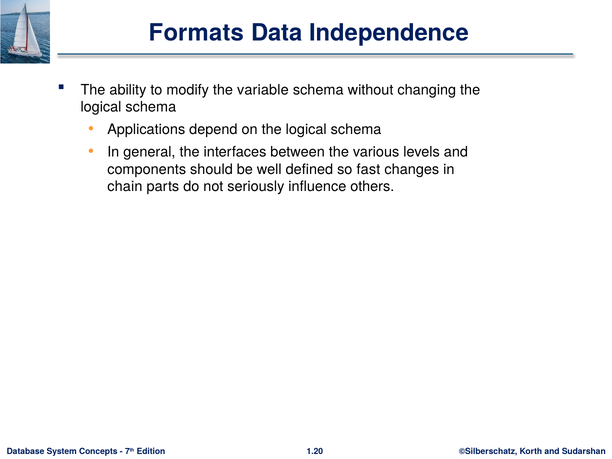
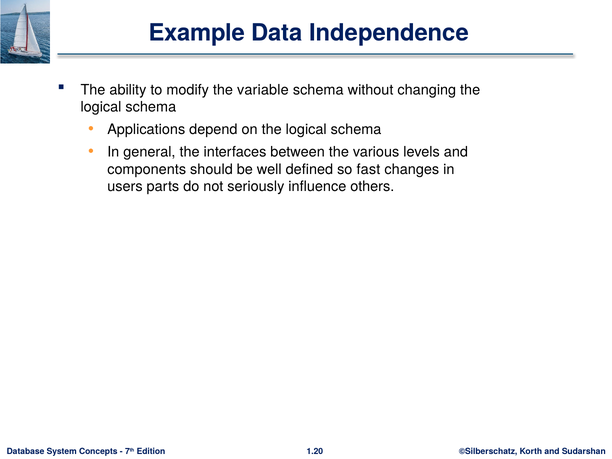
Formats: Formats -> Example (197, 33)
chain: chain -> users (125, 187)
